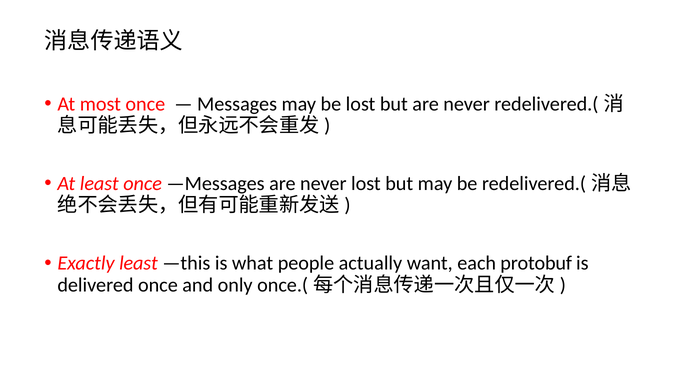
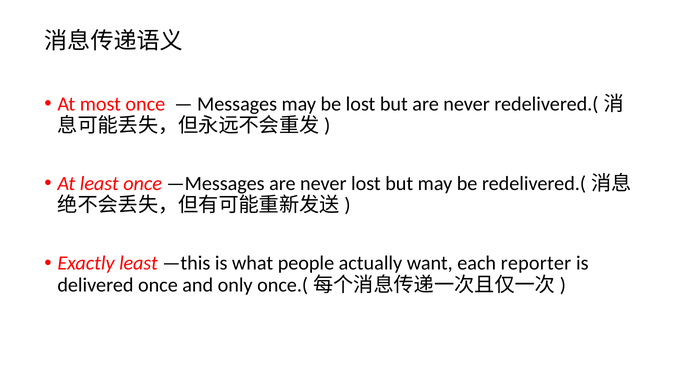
protobuf: protobuf -> reporter (536, 263)
